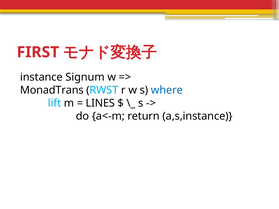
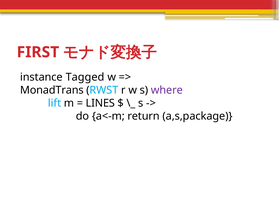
Signum: Signum -> Tagged (85, 77)
where colour: blue -> purple (167, 90)
a,s,instance: a,s,instance -> a,s,package (198, 116)
